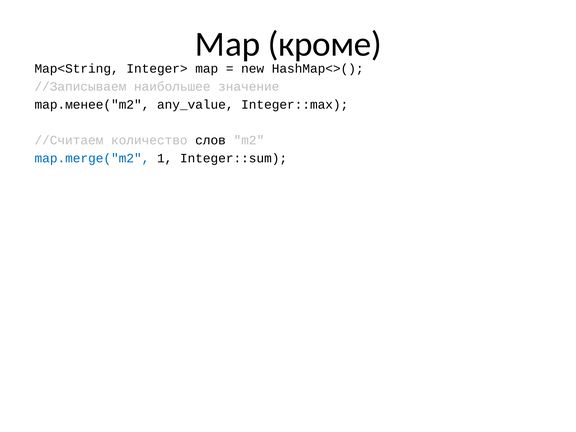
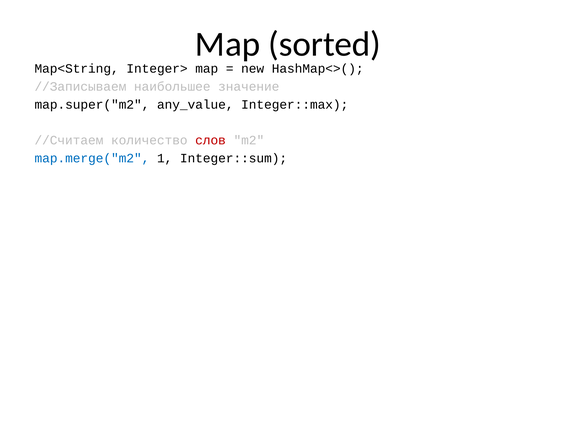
кроме: кроме -> sorted (325, 44)
map.менее("m2: map.менее("m2 -> map.super("m2 (92, 105)
слов colour: black -> red (211, 140)
